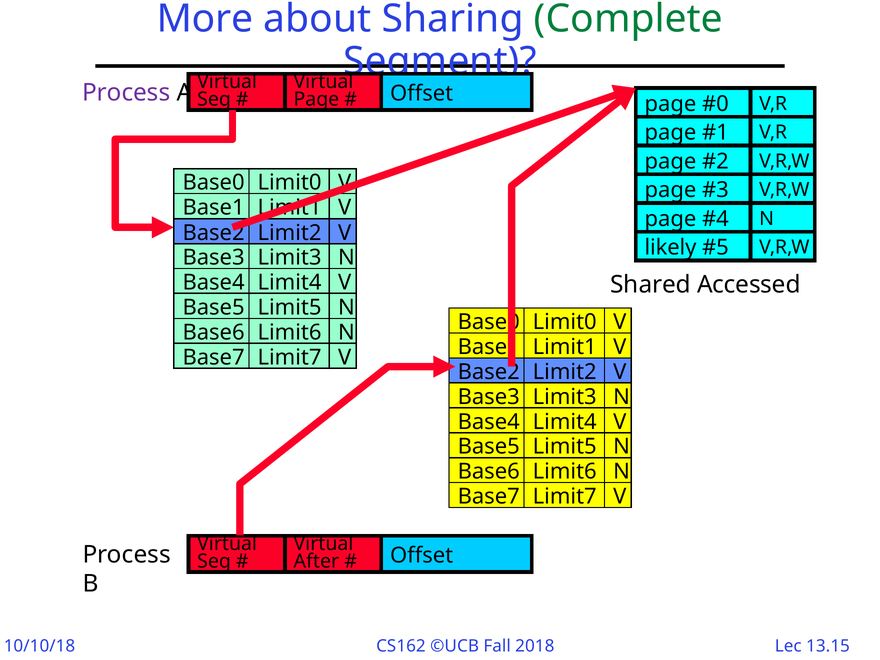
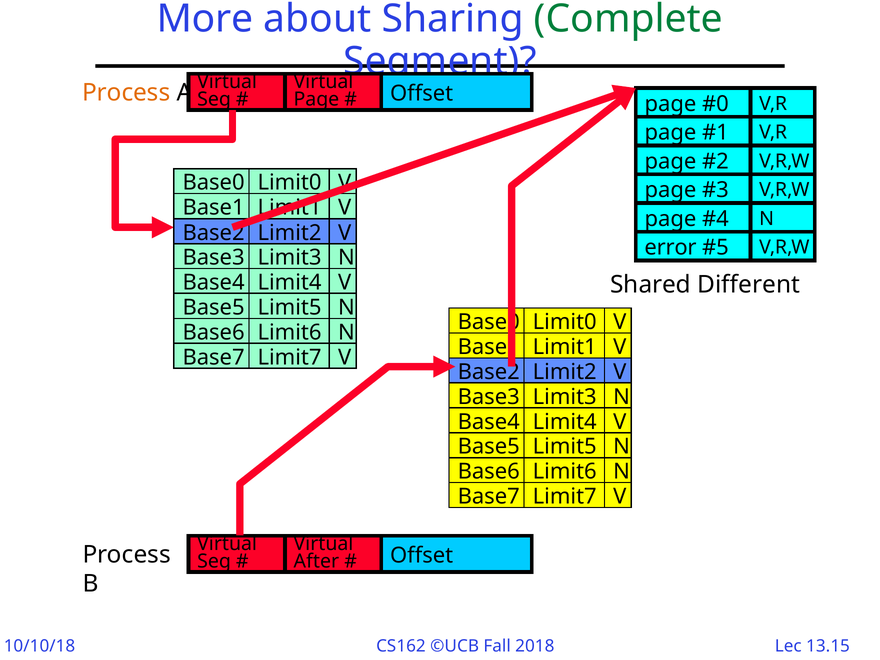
Process colour: purple -> orange (126, 92)
likely: likely -> error (671, 248)
Accessed: Accessed -> Different (749, 285)
